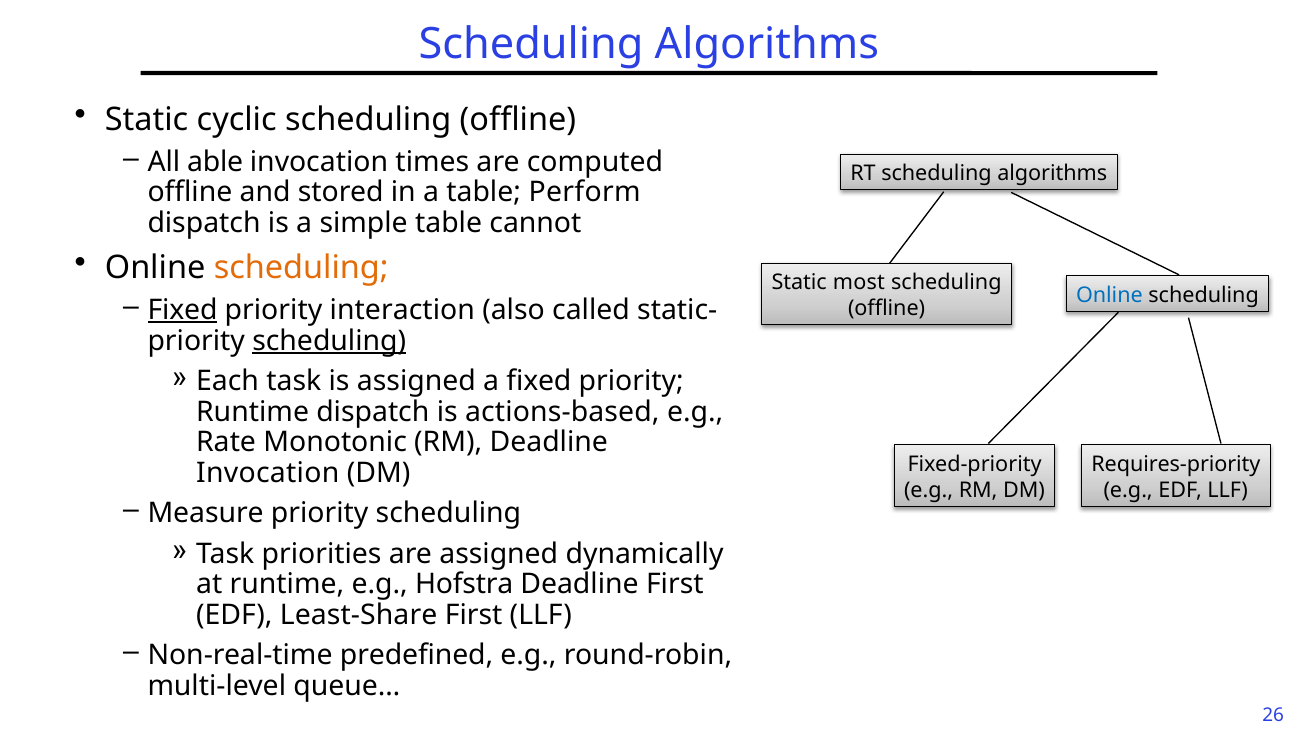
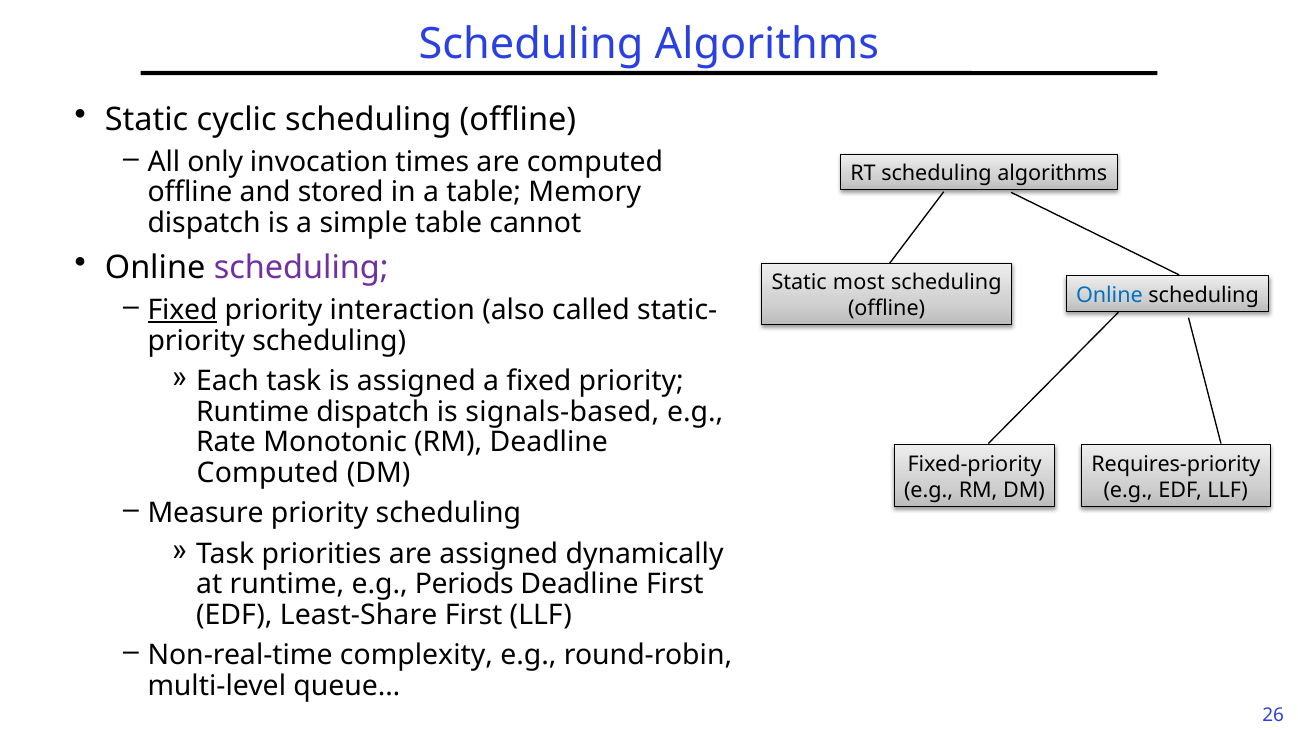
able: able -> only (215, 162)
Perform: Perform -> Memory (585, 193)
scheduling colour: orange -> purple (301, 267)
scheduling underline: present -> none (329, 341)
actions-based: actions-based -> signals-based (562, 412)
Invocation: Invocation -> Computed (268, 473)
Hofstra: Hofstra -> Periods (464, 585)
predefined: predefined -> complexity (416, 656)
